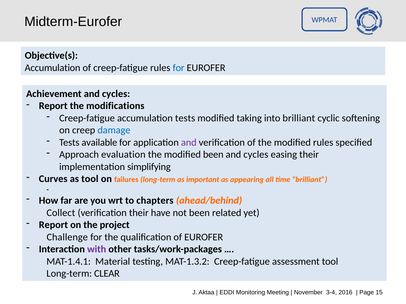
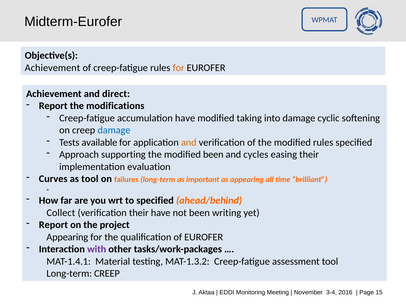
Accumulation: Accumulation -> Achievement (52, 68)
for colour: blue -> orange (179, 68)
Achievement and cycles: cycles -> direct (116, 94)
accumulation tests: tests -> have (185, 118)
into brilliant: brilliant -> damage (299, 118)
and colour: purple -> orange (189, 143)
evaluation: evaluation -> supporting (123, 155)
simplifying: simplifying -> evaluation (149, 167)
to chapters: chapters -> specified (155, 201)
related: related -> writing (227, 213)
Challenge: Challenge -> Appearing (67, 237)
Long-term CLEAR: CLEAR -> CREEP (107, 274)
